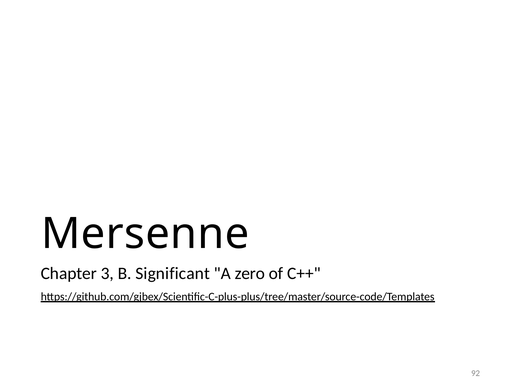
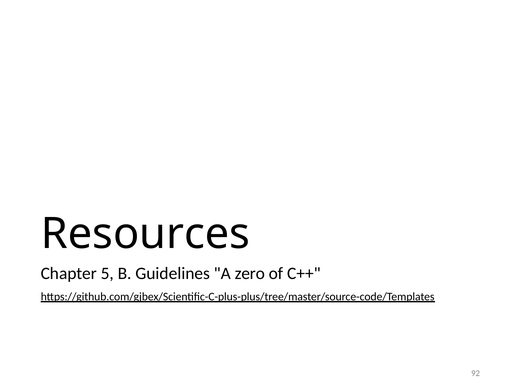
Mersenne: Mersenne -> Resources (145, 234)
3: 3 -> 5 (107, 273)
Significant: Significant -> Guidelines (173, 273)
